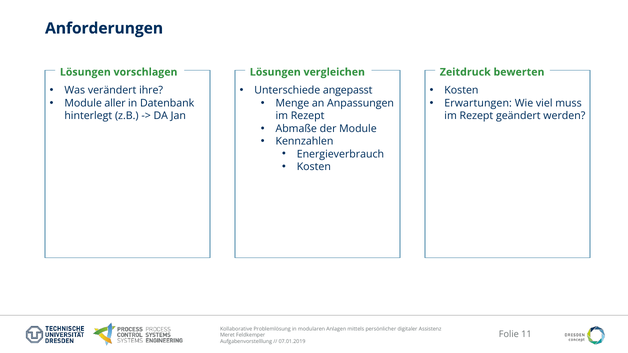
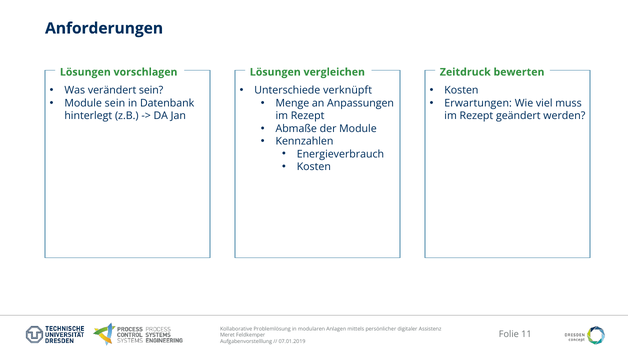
verändert ihre: ihre -> sein (151, 91)
angepasst: angepasst -> verknüpft (348, 91)
Module aller: aller -> sein (115, 103)
